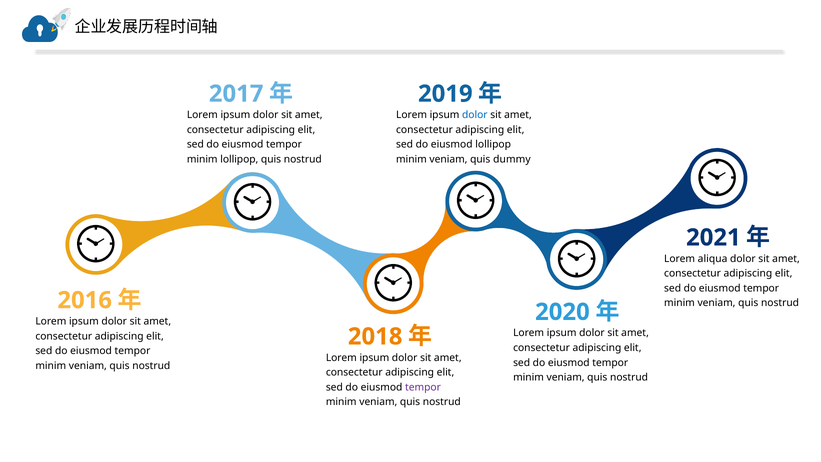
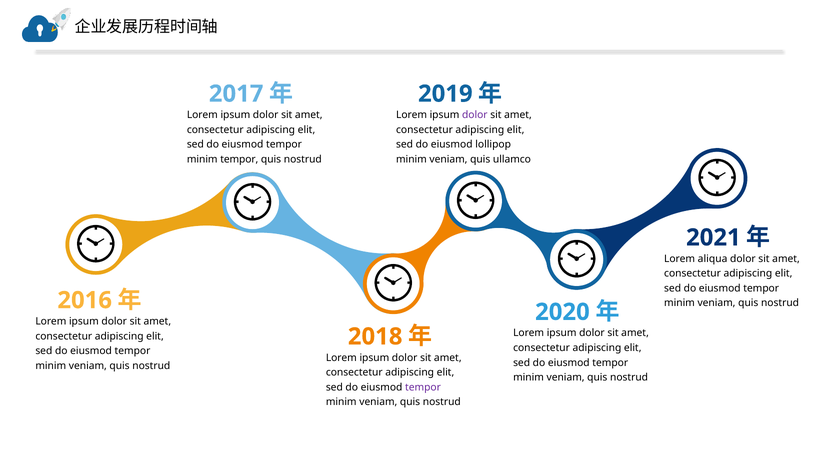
dolor colour: blue -> purple (475, 115)
minim lollipop: lollipop -> tempor (239, 159)
dummy: dummy -> ullamco (512, 159)
